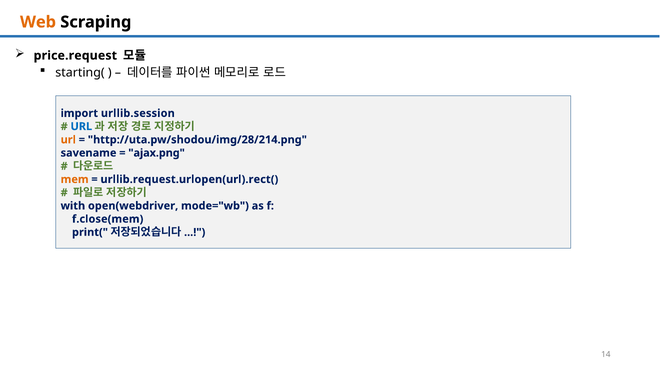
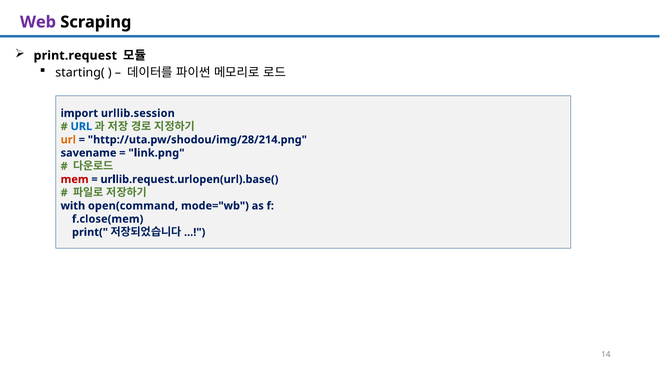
Web colour: orange -> purple (38, 22)
price.request: price.request -> print.request (75, 55)
ajax.png: ajax.png -> link.png (156, 153)
mem colour: orange -> red (75, 179)
urllib.request.urlopen(url).rect(: urllib.request.urlopen(url).rect( -> urllib.request.urlopen(url).base( (189, 179)
open(webdriver: open(webdriver -> open(command (133, 206)
